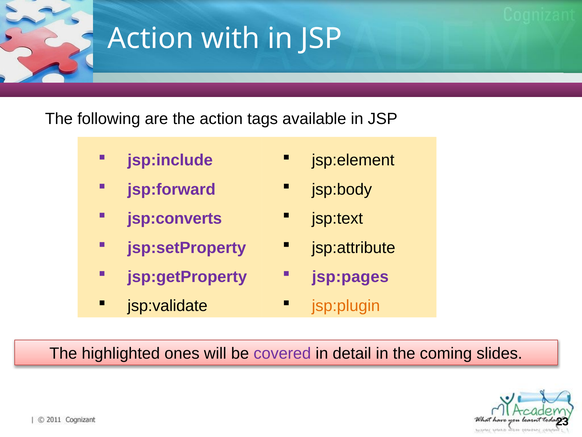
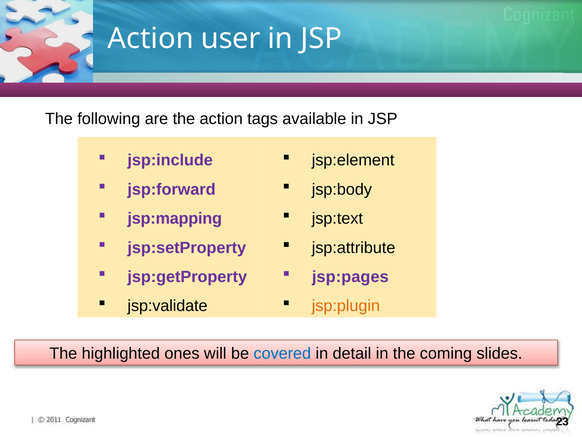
with: with -> user (231, 38)
jsp:converts: jsp:converts -> jsp:mapping (175, 218)
covered colour: purple -> blue (282, 353)
